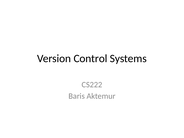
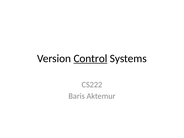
Control underline: none -> present (90, 58)
